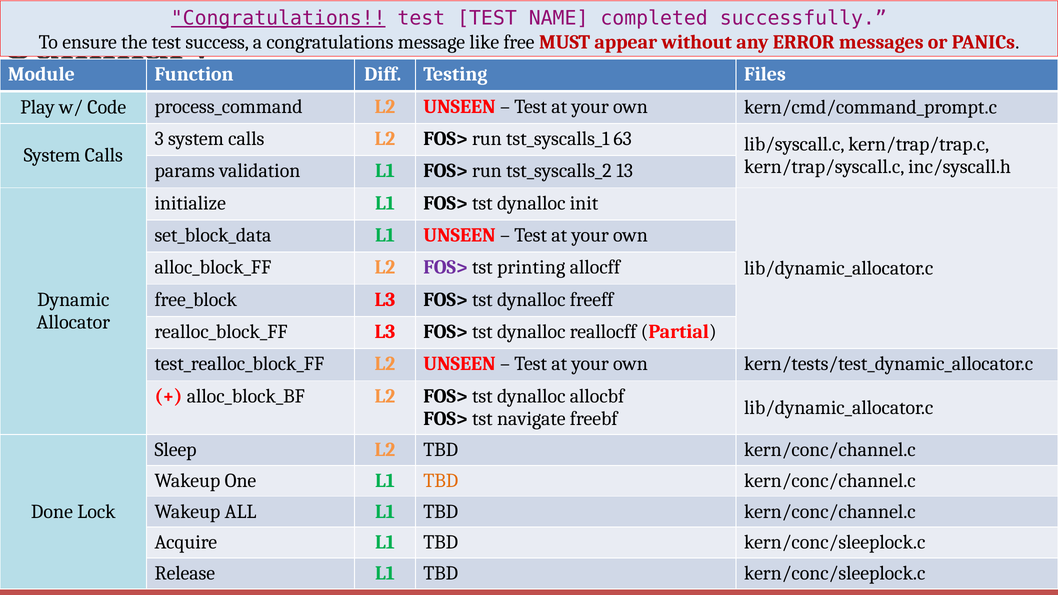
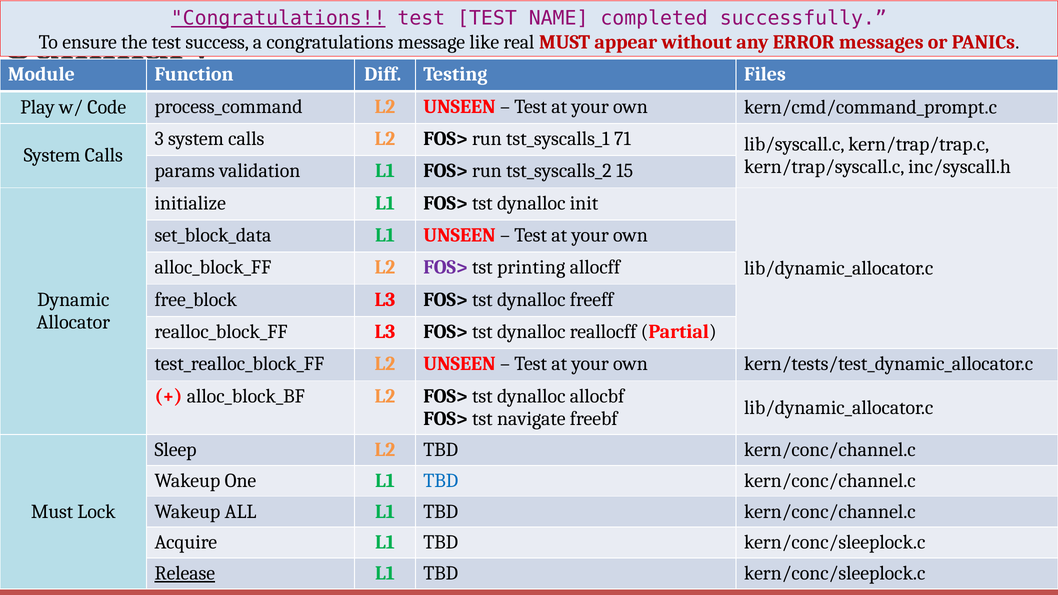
free: free -> real (519, 42)
63: 63 -> 71 (622, 139)
13: 13 -> 15 (625, 171)
TBD colour: orange -> blue (441, 481)
Done: Done -> Must (52, 512)
Release underline: none -> present (185, 573)
